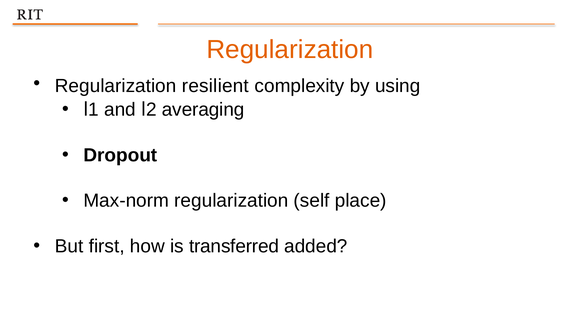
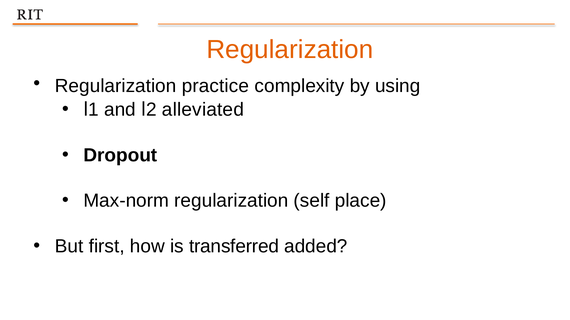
resilient: resilient -> practice (215, 86)
averaging: averaging -> alleviated (203, 110)
